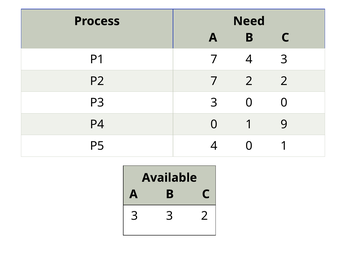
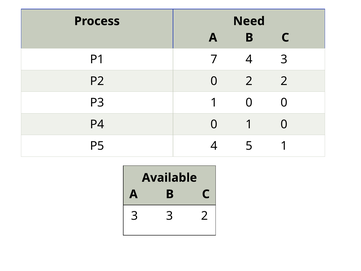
P2 7: 7 -> 0 (214, 81)
P3 3: 3 -> 1 (214, 103)
0 1 9: 9 -> 0 (284, 124)
4 0: 0 -> 5 (249, 146)
